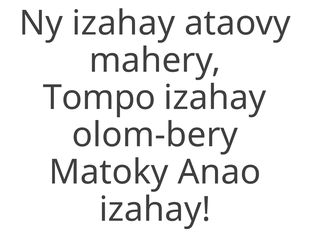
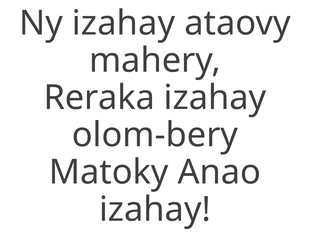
Tompo: Tompo -> Reraka (99, 97)
